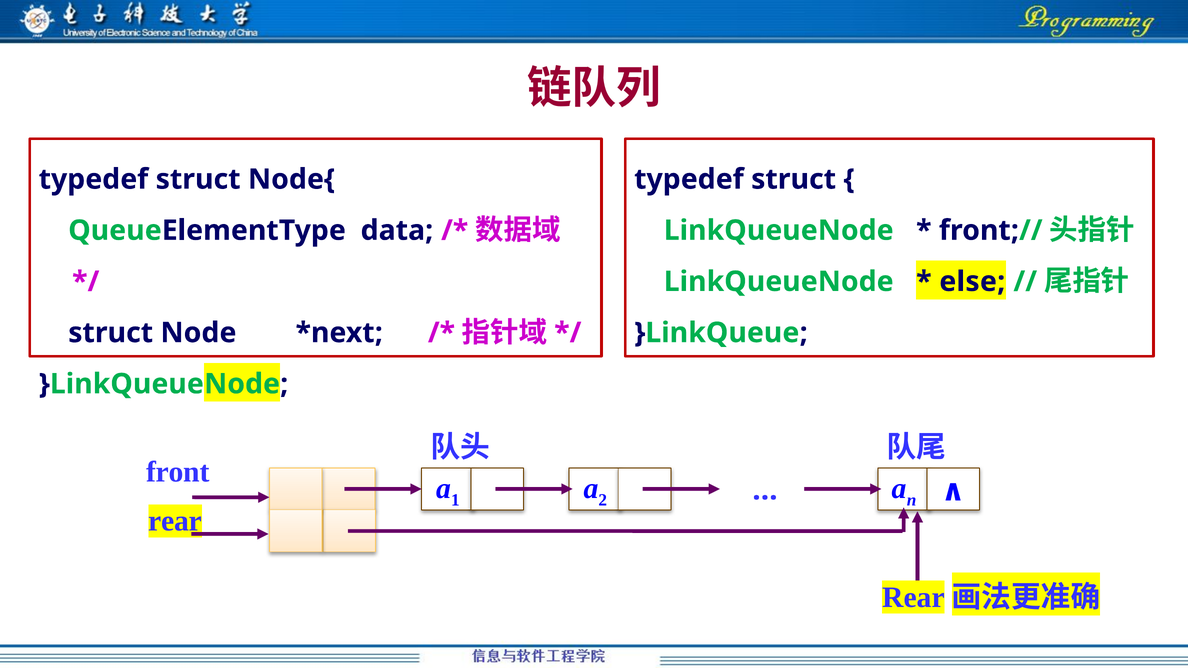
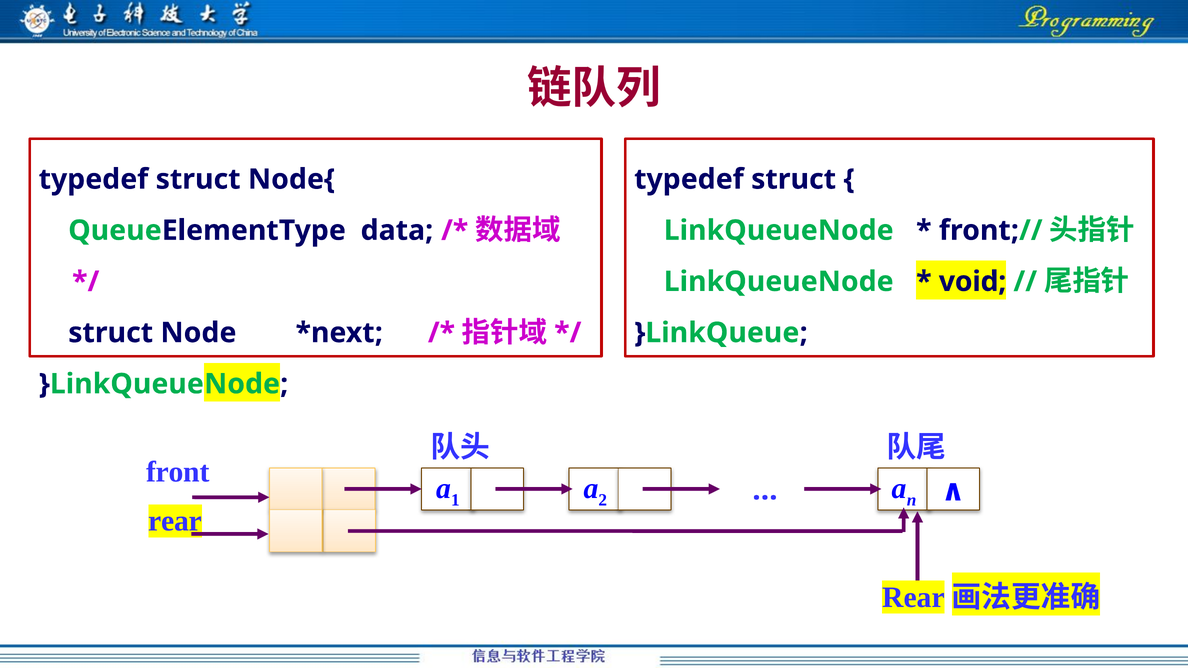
else: else -> void (973, 282)
